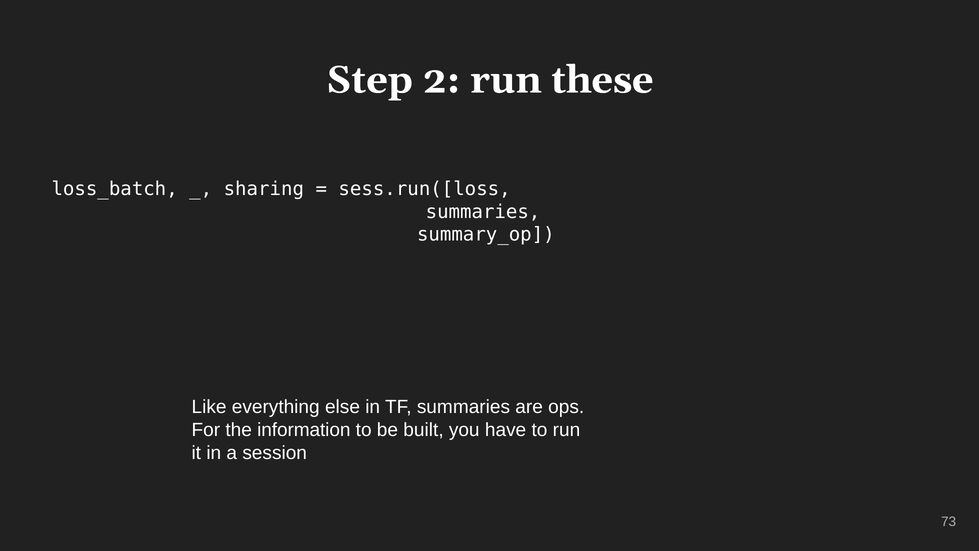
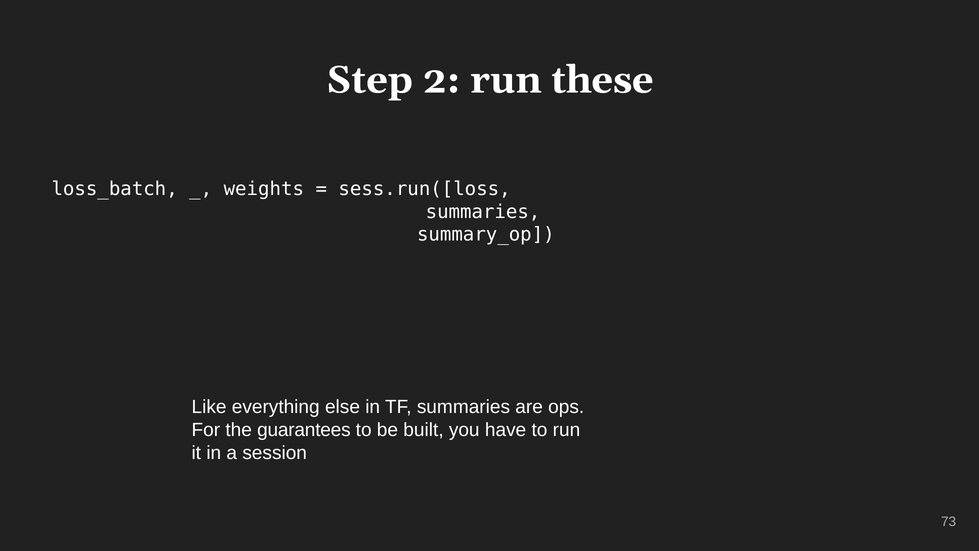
sharing: sharing -> weights (264, 189)
information: information -> guarantees (304, 430)
